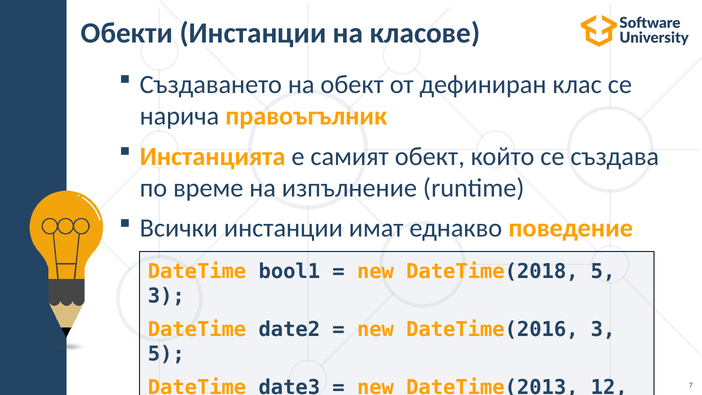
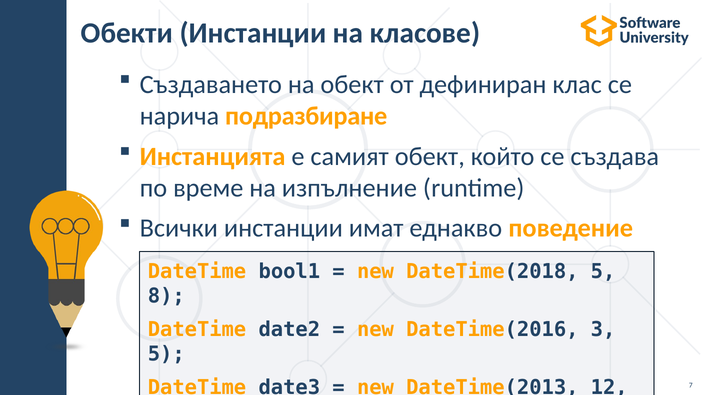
правоъгълник: правоъгълник -> подразбиране (306, 116)
3: 3 -> 8 (166, 296)
